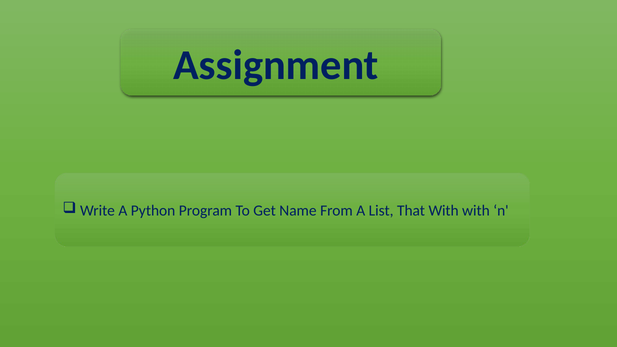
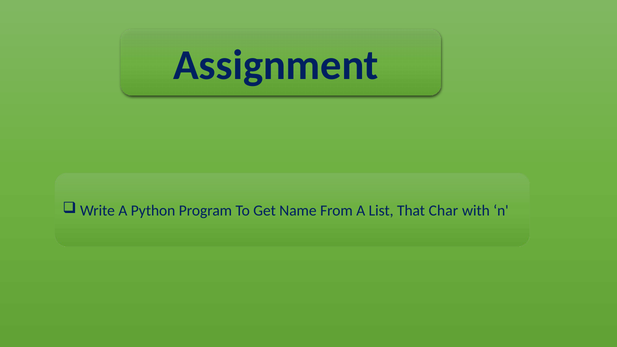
That With: With -> Char (443, 211)
